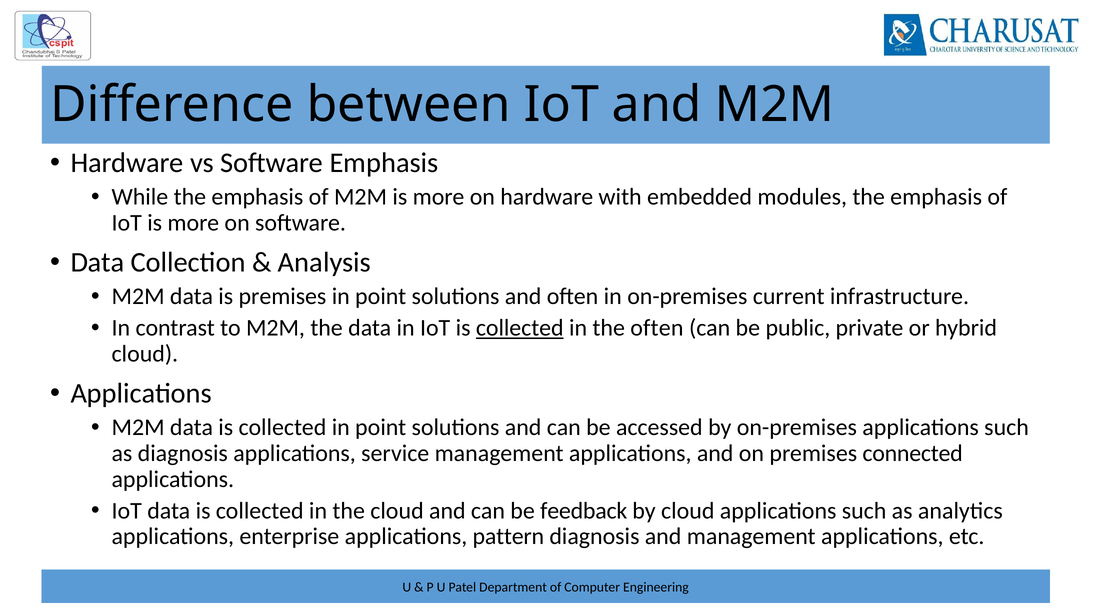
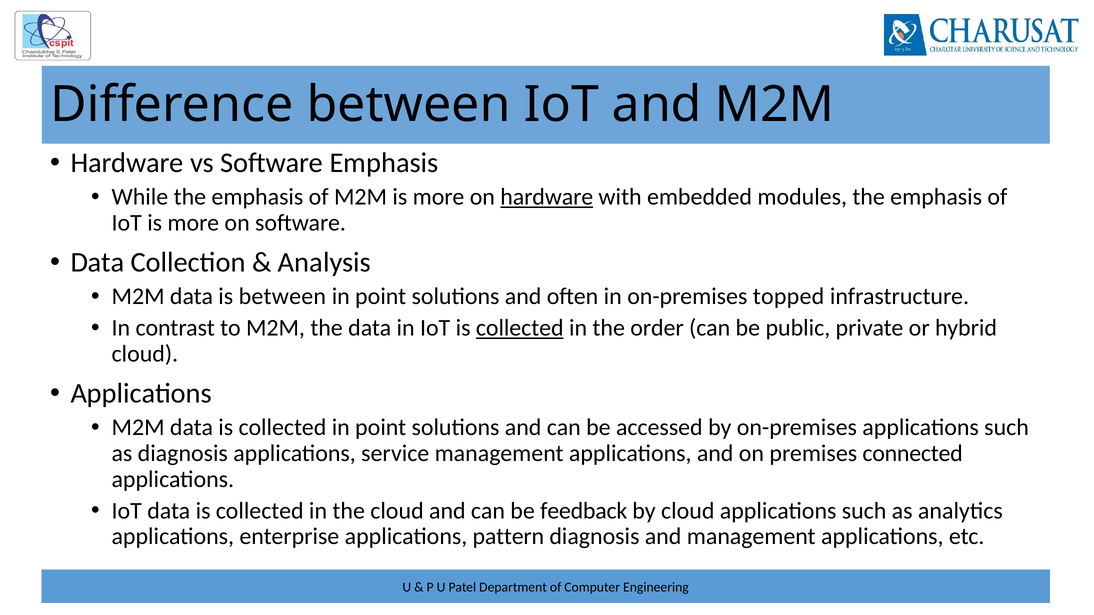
hardware underline: none -> present (547, 197)
is premises: premises -> between (282, 297)
current: current -> topped (789, 297)
the often: often -> order (657, 328)
